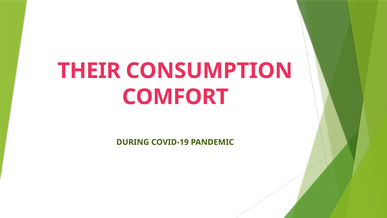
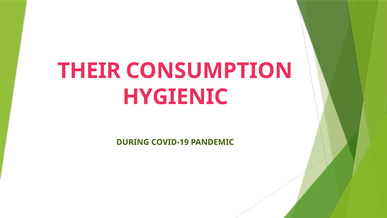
COMFORT: COMFORT -> HYGIENIC (175, 97)
